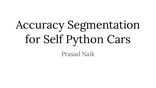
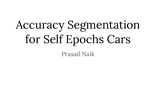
Python: Python -> Epochs (85, 39)
